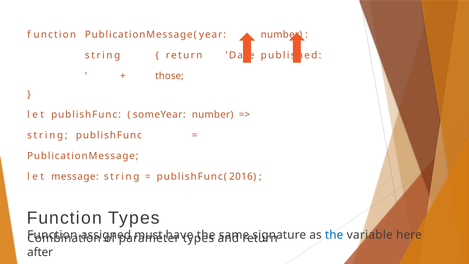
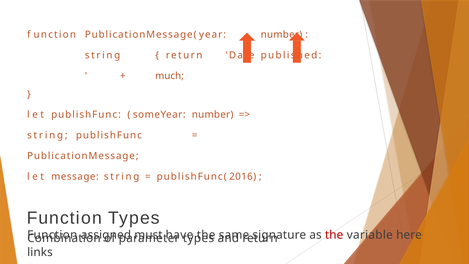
those: those -> much (170, 76)
the colour: blue -> red (334, 235)
after: after -> links (40, 252)
